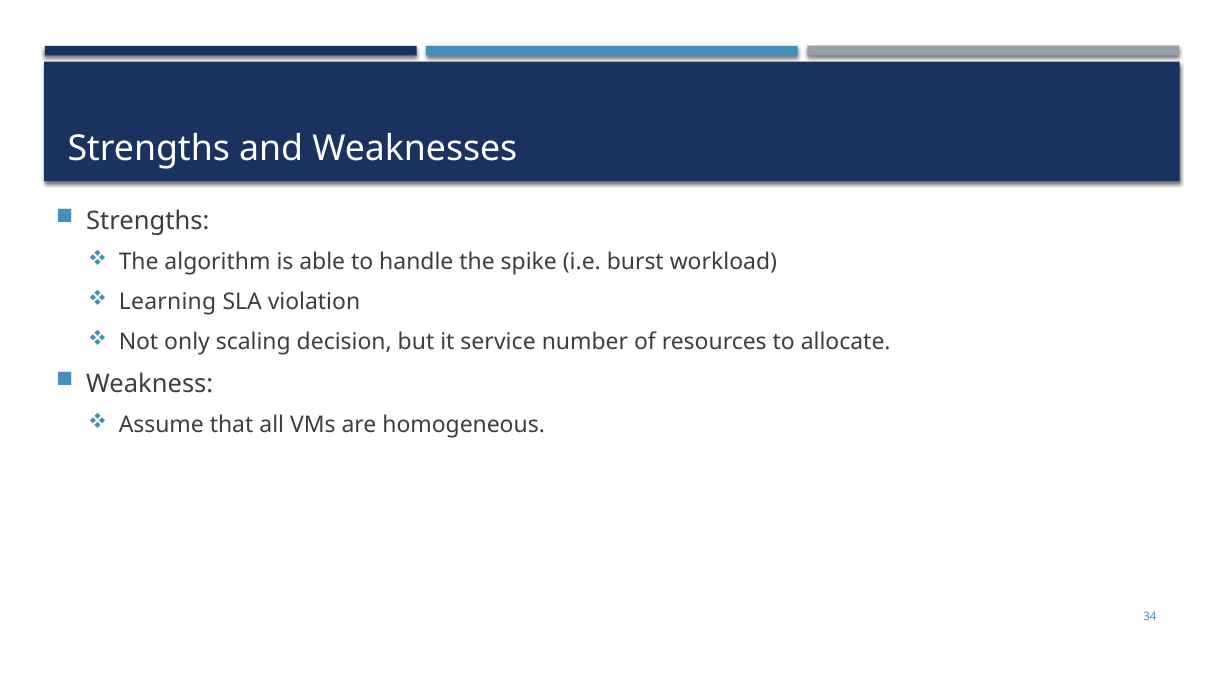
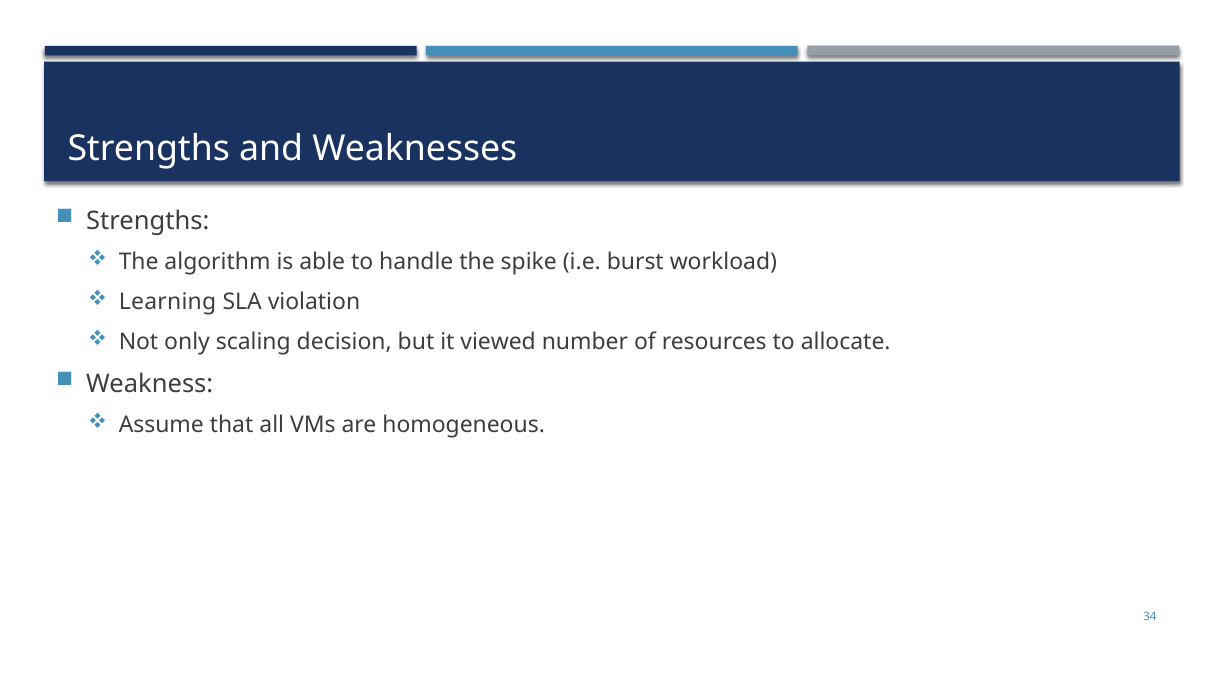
service: service -> viewed (498, 341)
